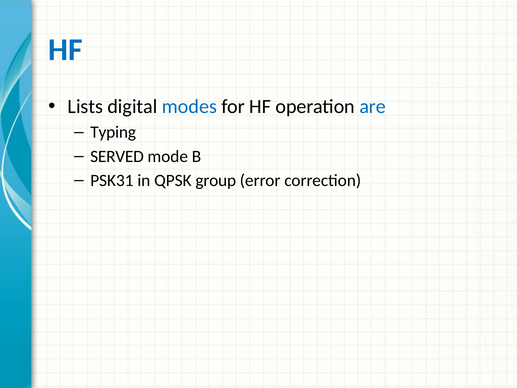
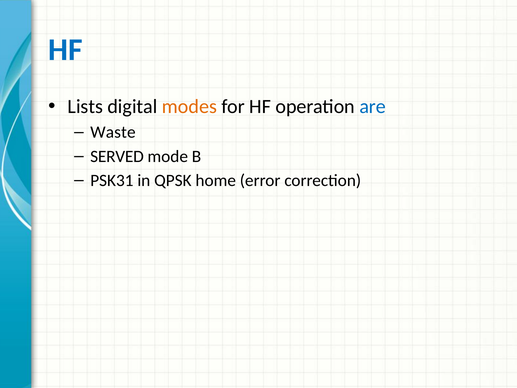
modes colour: blue -> orange (189, 107)
Typing: Typing -> Waste (113, 132)
group: group -> home (216, 180)
